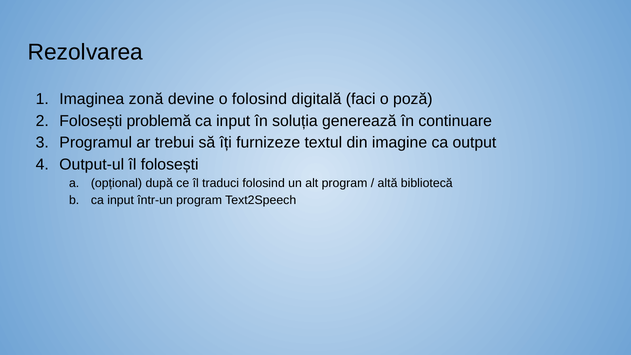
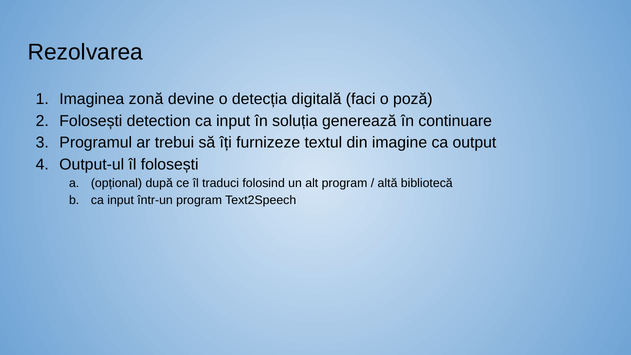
o folosind: folosind -> detecția (260, 99)
problemă: problemă -> detection (159, 121)
